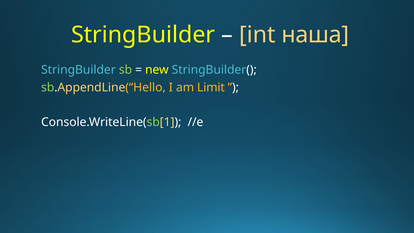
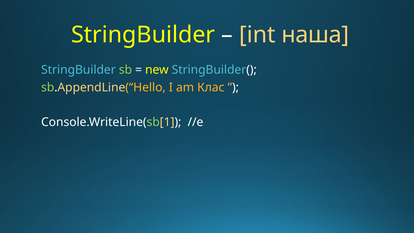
Limit: Limit -> Клас (211, 87)
